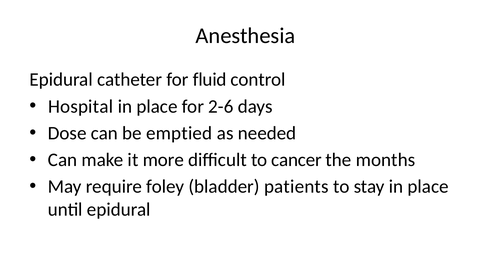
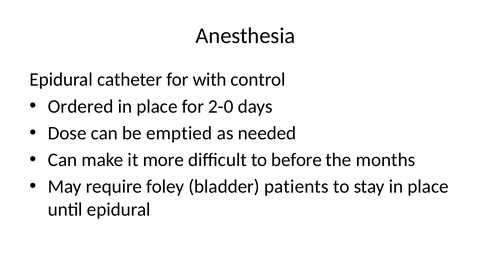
fluid: fluid -> with (210, 80)
Hospital: Hospital -> Ordered (81, 106)
2-6: 2-6 -> 2-0 (221, 106)
cancer: cancer -> before (297, 160)
